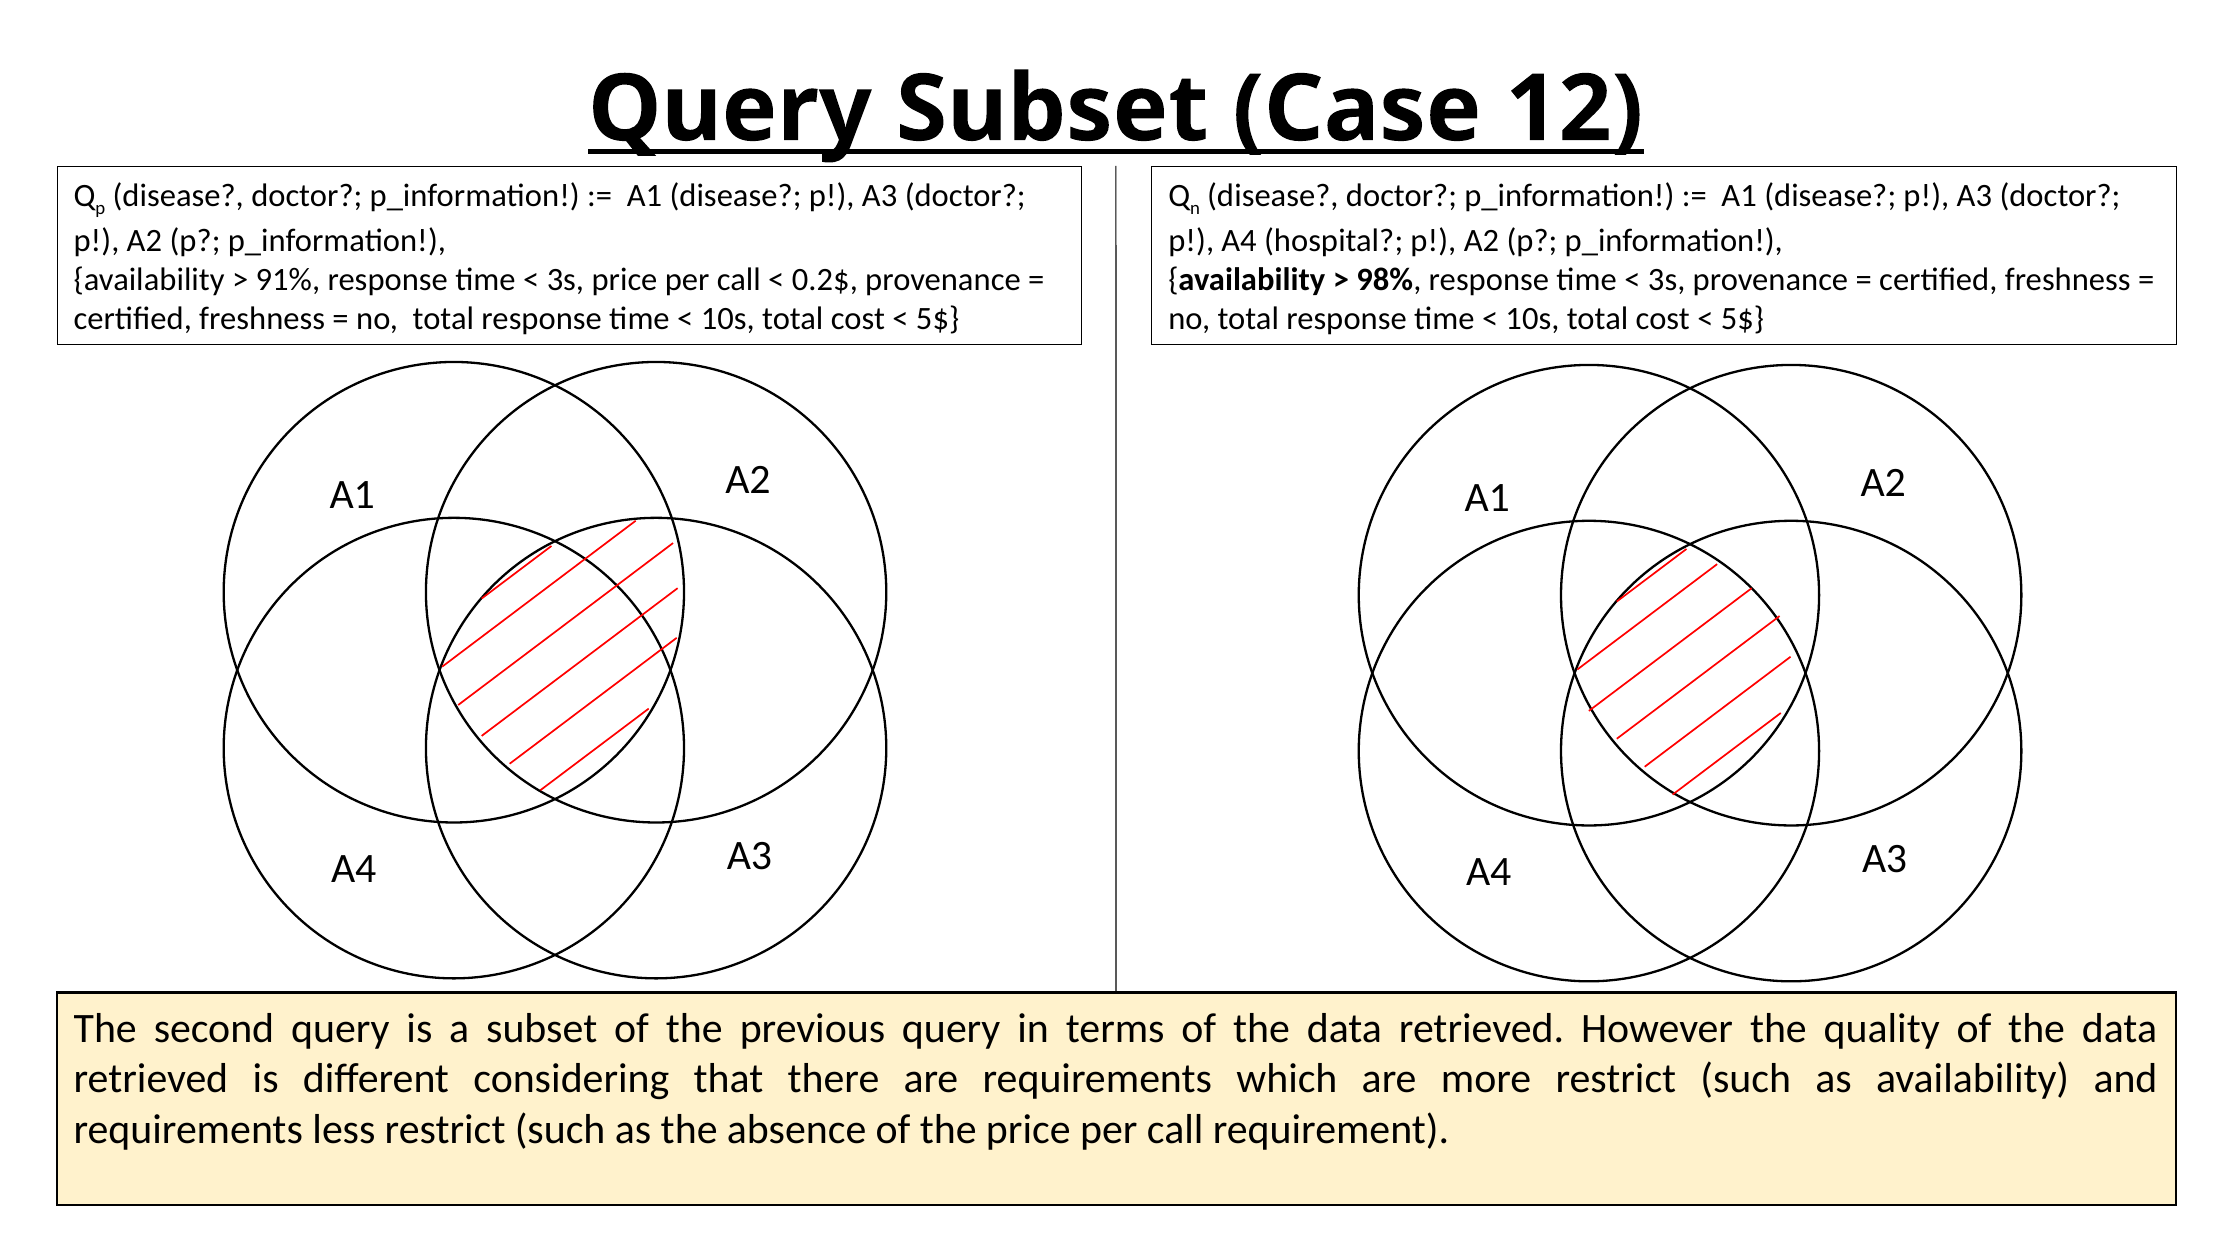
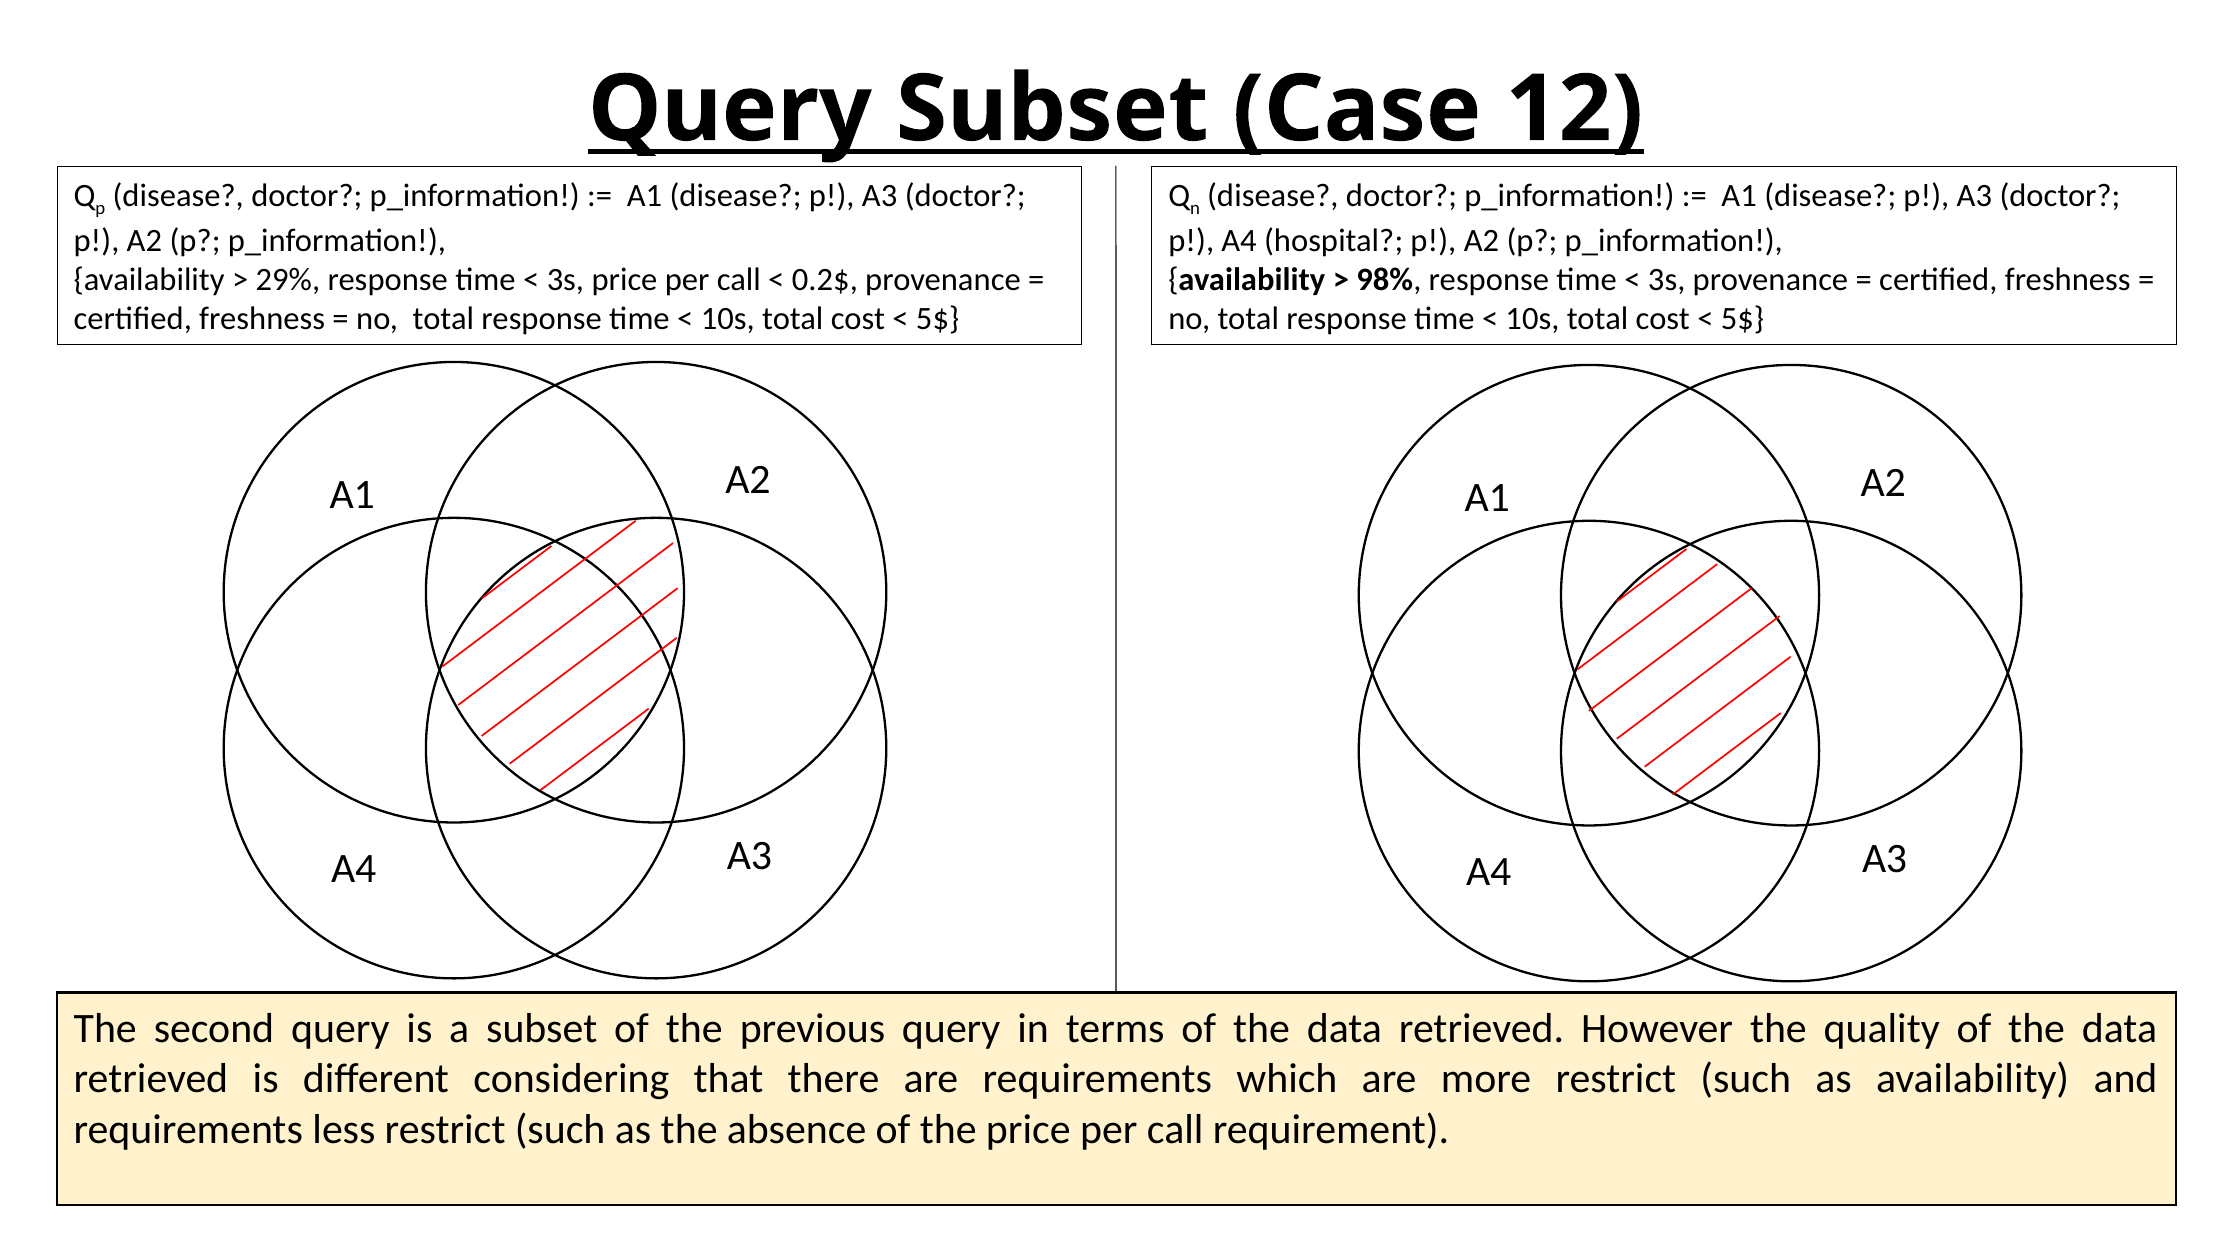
91%: 91% -> 29% (288, 280)
